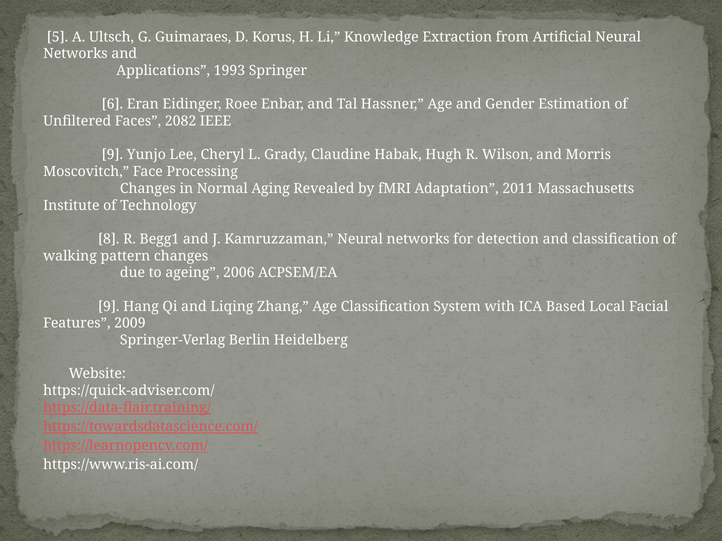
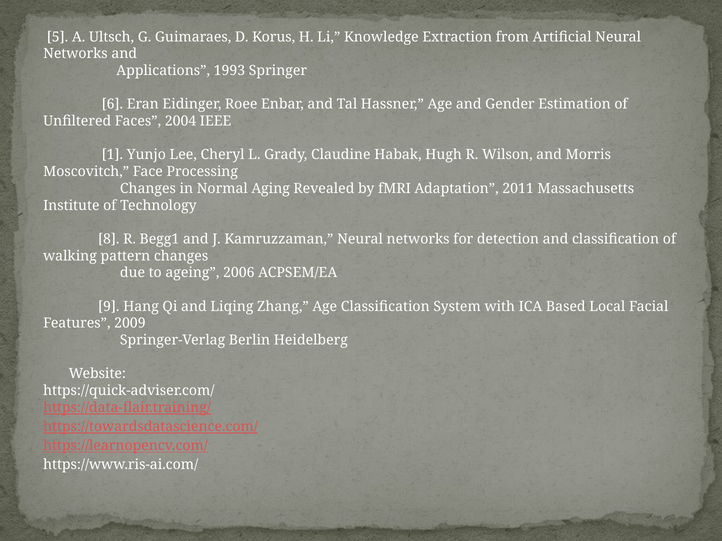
2082: 2082 -> 2004 (181, 121)
9: 9 -> 1 (112, 155)
